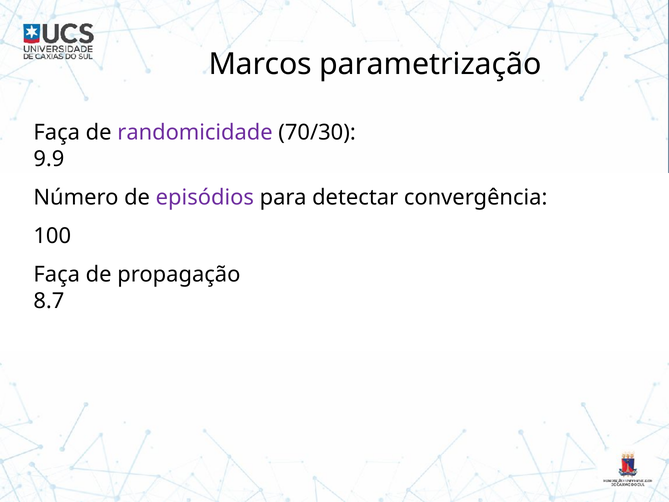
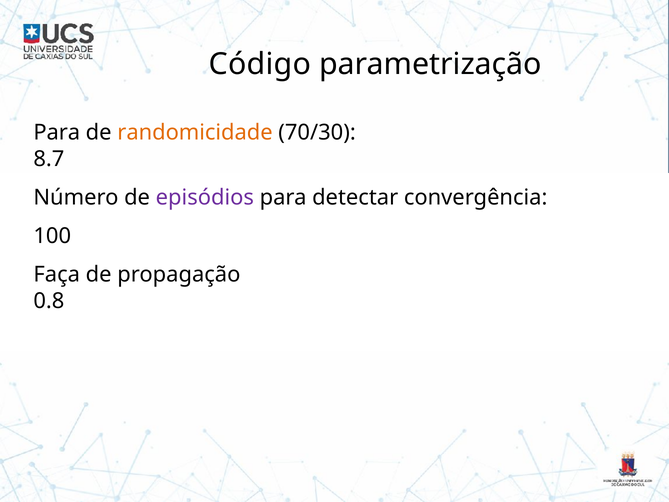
Marcos: Marcos -> Código (260, 64)
Faça: Faça -> Para (57, 132)
randomicidade colour: purple -> orange (195, 132)
9.9: 9.9 -> 8.7 (49, 159)
8.7: 8.7 -> 0.8 (49, 301)
